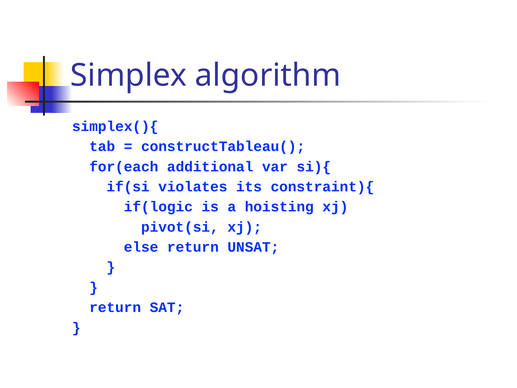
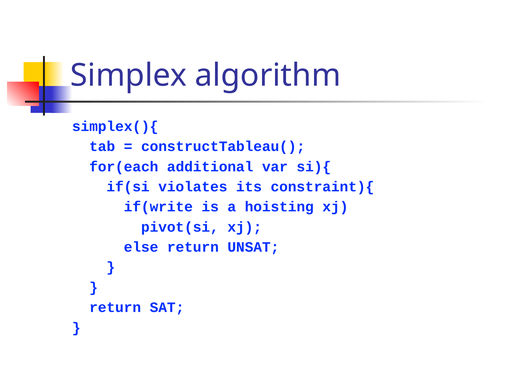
if(logic: if(logic -> if(write (158, 207)
